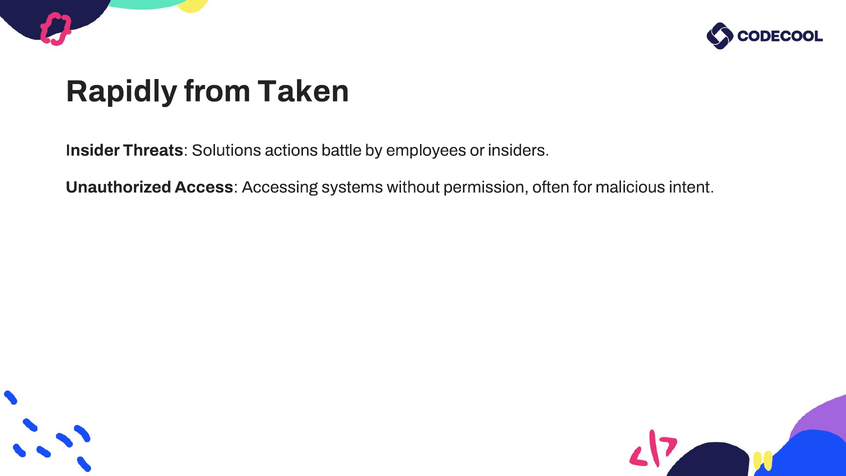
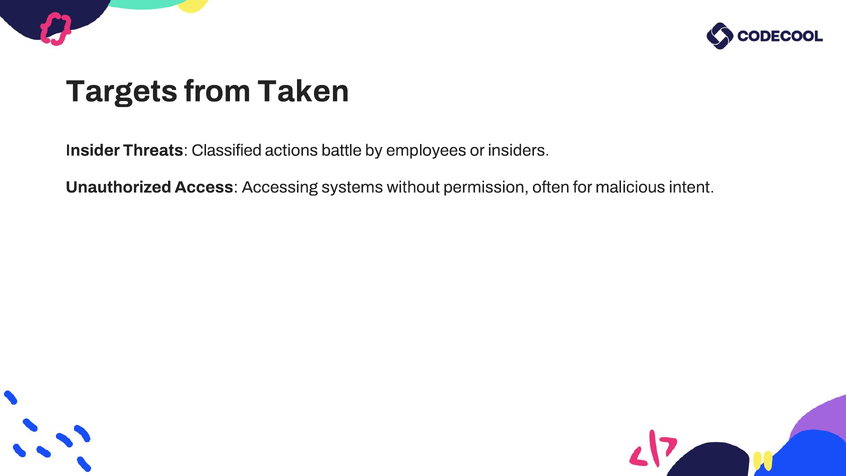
Rapidly: Rapidly -> Targets (122, 91)
Solutions: Solutions -> Classified (227, 150)
